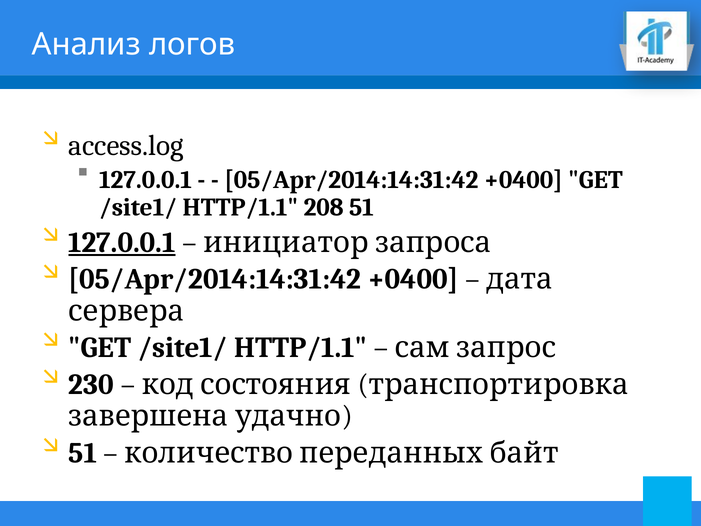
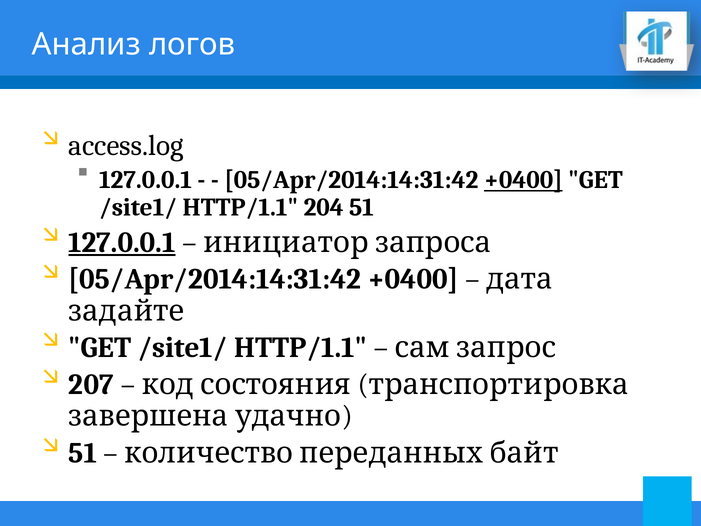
+0400 underline: none -> present (523, 180)
208: 208 -> 204 (324, 207)
сервера: сервера -> задайте (126, 311)
230: 230 -> 207 (91, 384)
